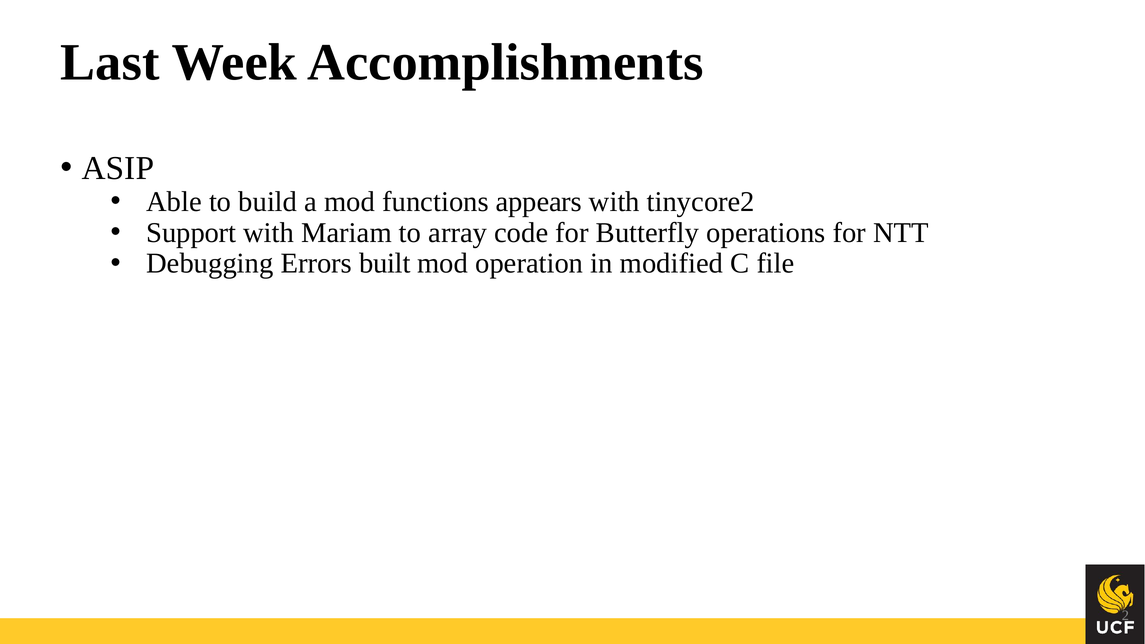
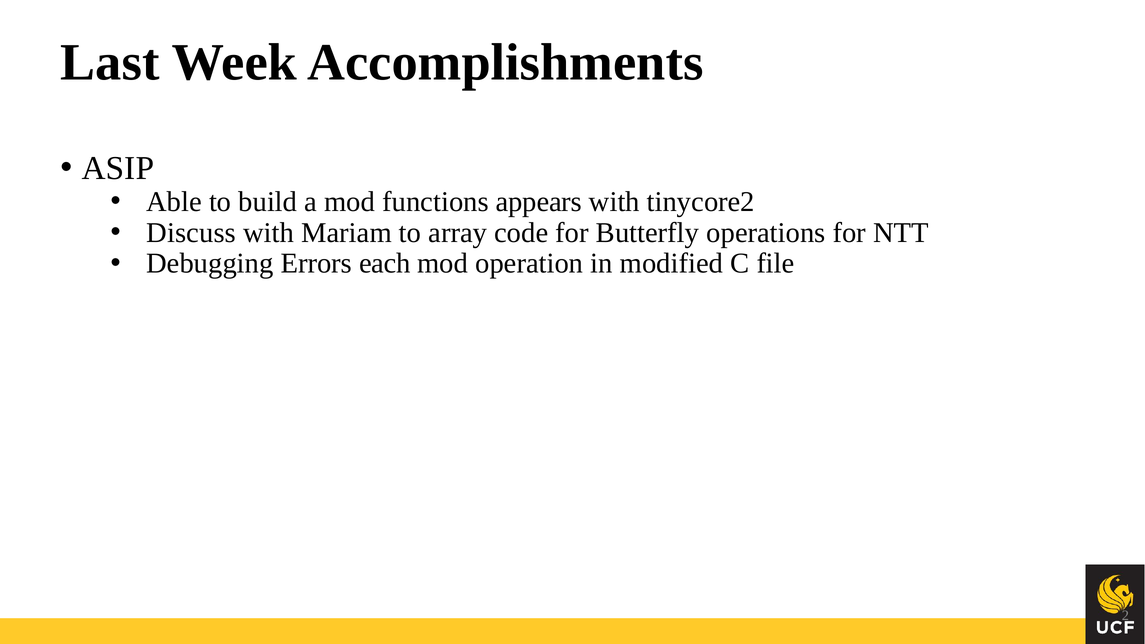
Support: Support -> Discuss (191, 233)
built: built -> each (385, 263)
